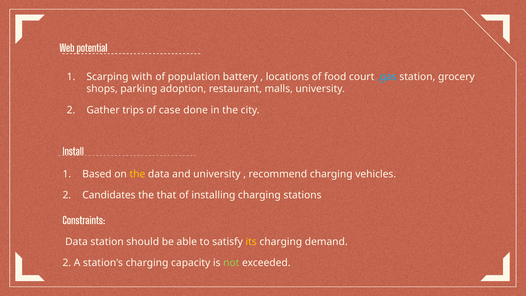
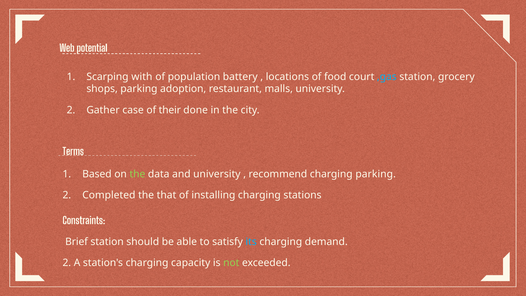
trips: trips -> case (133, 110)
case: case -> their (170, 110)
Install: Install -> Terms (73, 152)
the colour: yellow -> light green (137, 174)
charging vehicles: vehicles -> parking (376, 174)
Candidates: Candidates -> Completed (109, 195)
Data: Data -> Brief (76, 242)
its colour: yellow -> light blue (251, 242)
